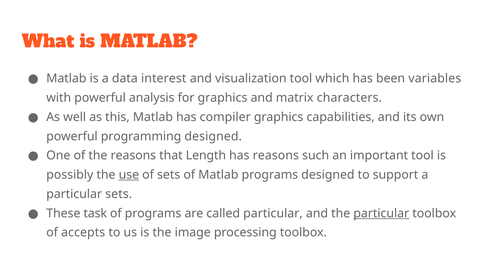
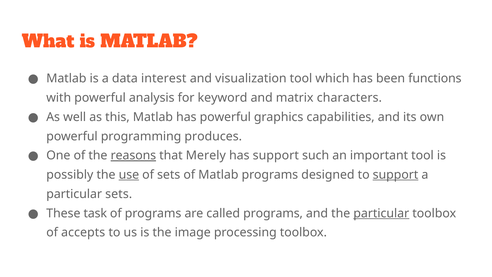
variables: variables -> functions (435, 78)
for graphics: graphics -> keyword (223, 98)
has compiler: compiler -> powerful (225, 117)
programming designed: designed -> produces (213, 136)
reasons underline: none -> present (133, 155)
Length: Length -> Merely (206, 155)
has reasons: reasons -> support (276, 155)
support underline: none -> present (396, 175)
called particular: particular -> programs (273, 213)
